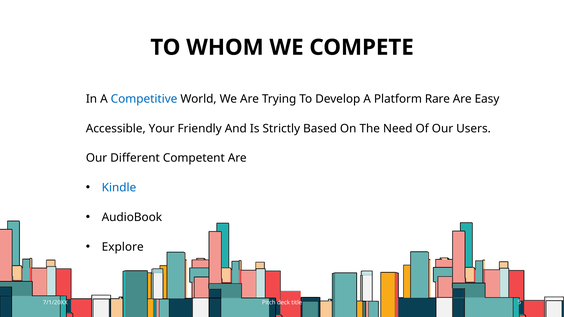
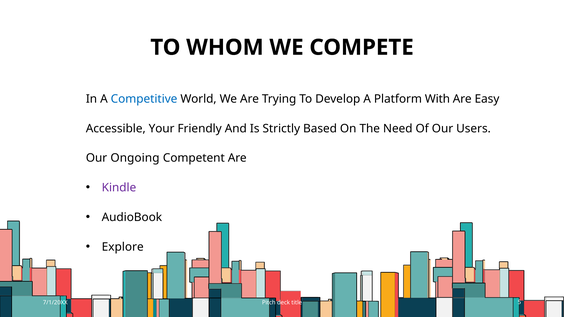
Rare: Rare -> With (437, 99)
Different: Different -> Ongoing (135, 158)
Kindle colour: blue -> purple (119, 188)
